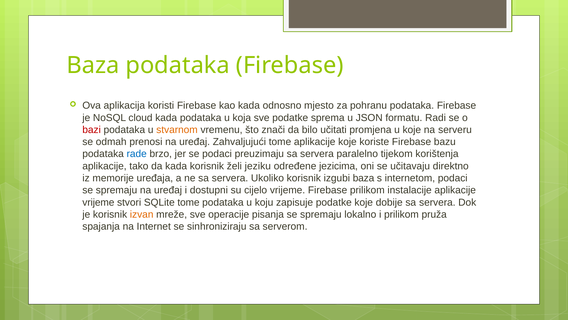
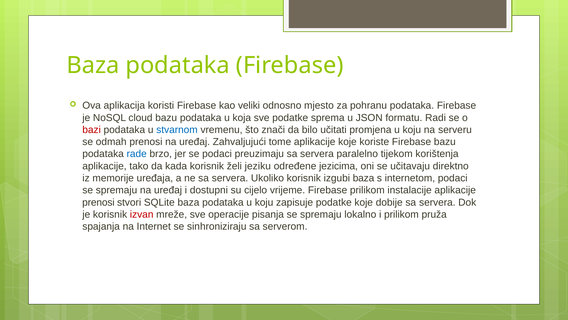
kao kada: kada -> veliki (249, 105)
cloud kada: kada -> bazu (166, 118)
stvarnom colour: orange -> blue (177, 130)
promjena u koje: koje -> koju (412, 130)
vrijeme: vrijeme -> prenosi (98, 202)
SQLite tome: tome -> baza (188, 202)
izvan colour: orange -> red (142, 214)
